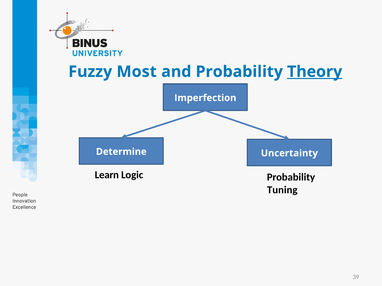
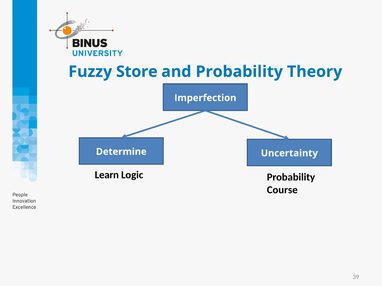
Most: Most -> Store (137, 72)
Theory underline: present -> none (315, 72)
Tuning: Tuning -> Course (282, 190)
